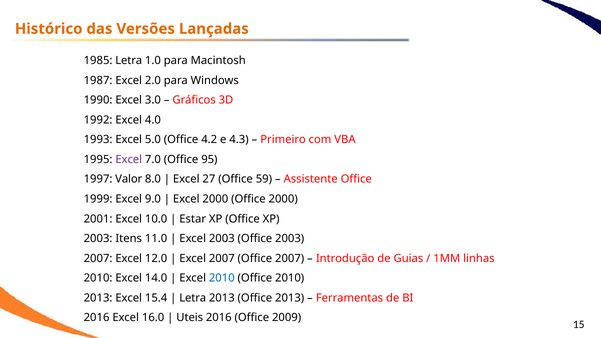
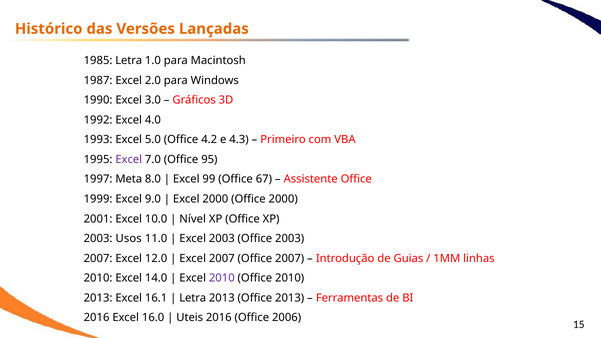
Valor: Valor -> Meta (129, 179)
27: 27 -> 99 (209, 179)
59: 59 -> 67 (264, 179)
Estar: Estar -> Nível (193, 219)
Itens: Itens -> Usos (129, 239)
2010 colour: blue -> purple (222, 278)
15.4: 15.4 -> 16.1 (156, 298)
2009: 2009 -> 2006 (287, 318)
